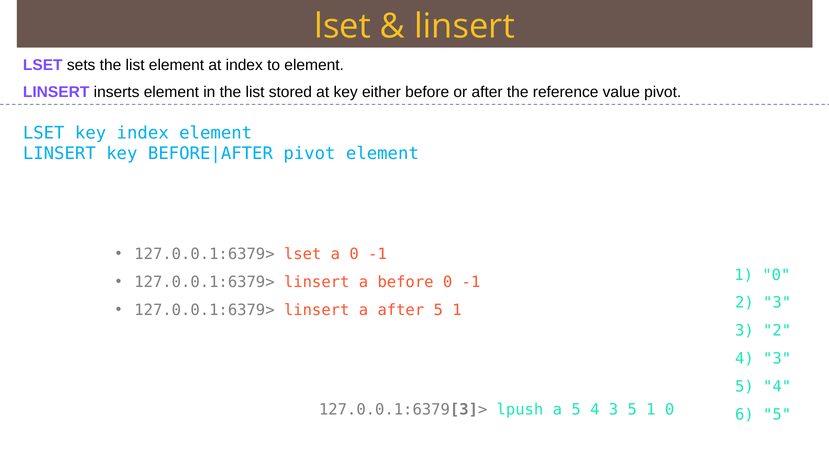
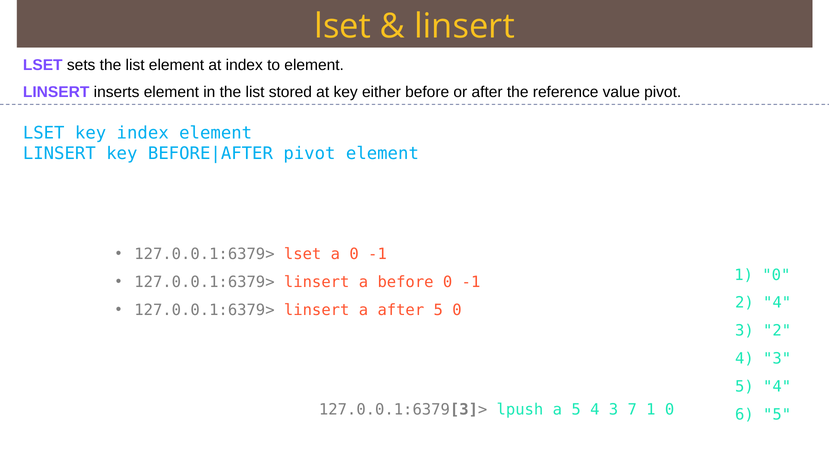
3: 3 -> 4 (777, 303)
after 5 1: 1 -> 0 (457, 310)
5 4 3 5: 5 -> 7 (632, 410)
